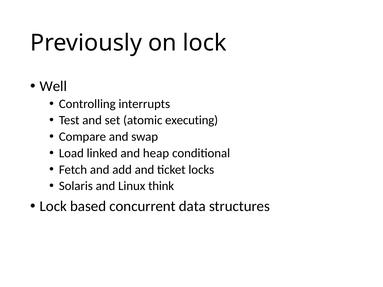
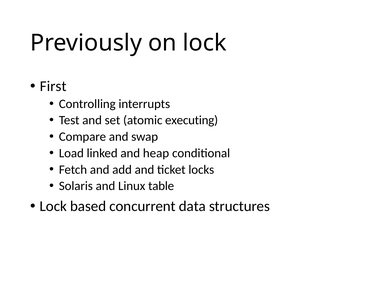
Well: Well -> First (53, 86)
think: think -> table (161, 186)
